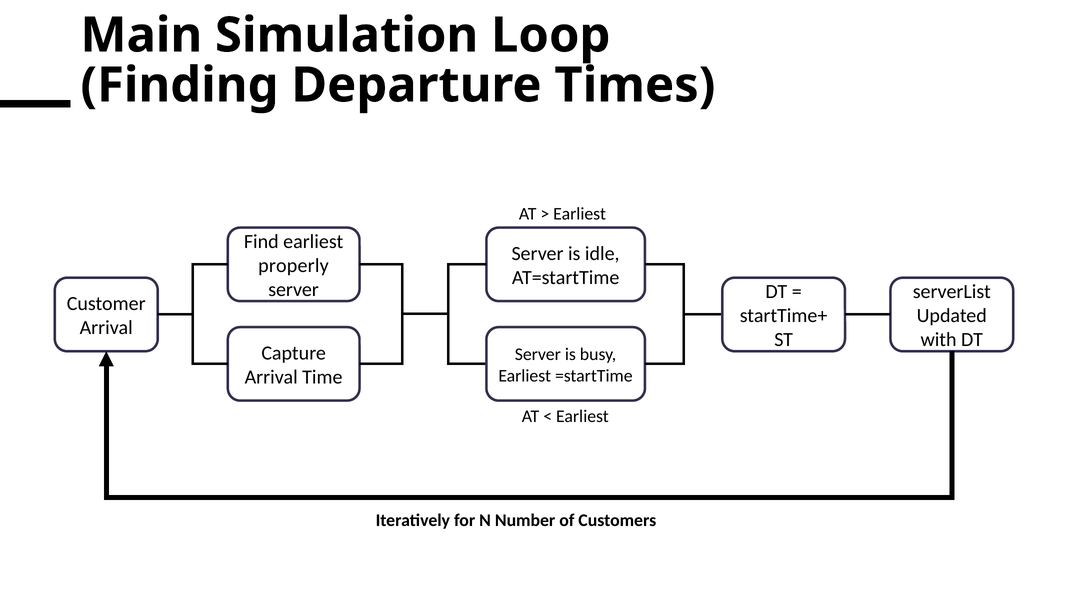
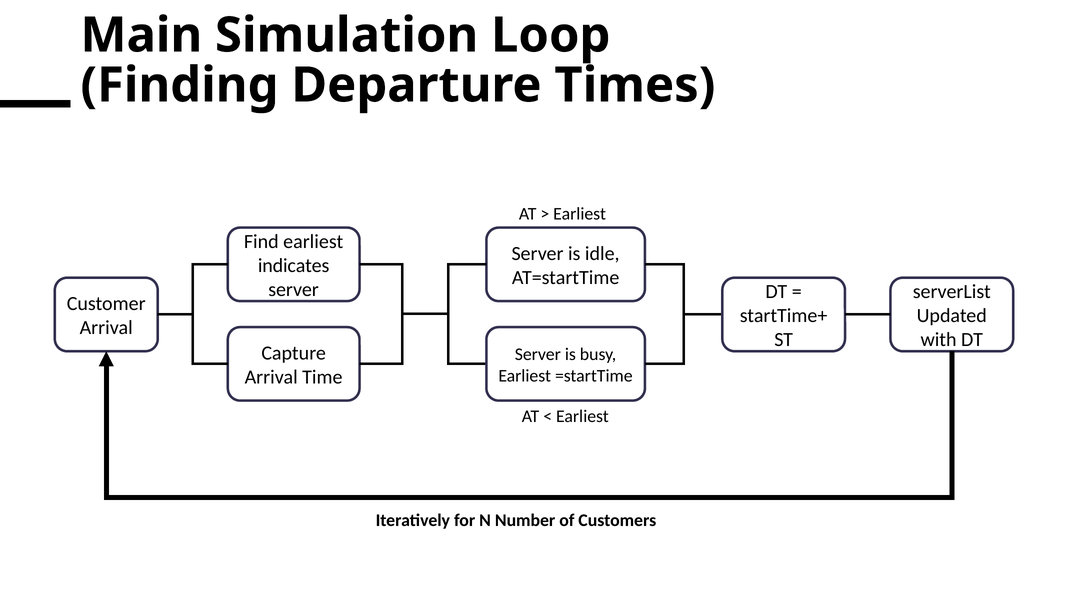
properly: properly -> indicates (294, 266)
